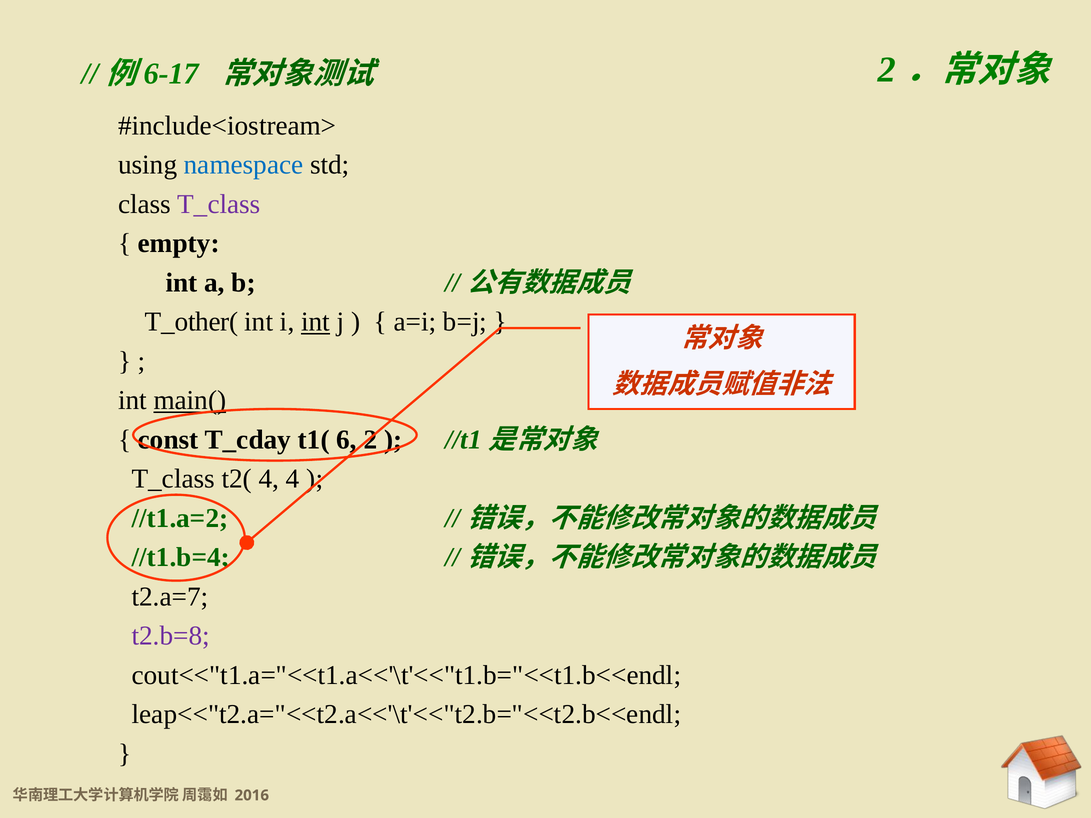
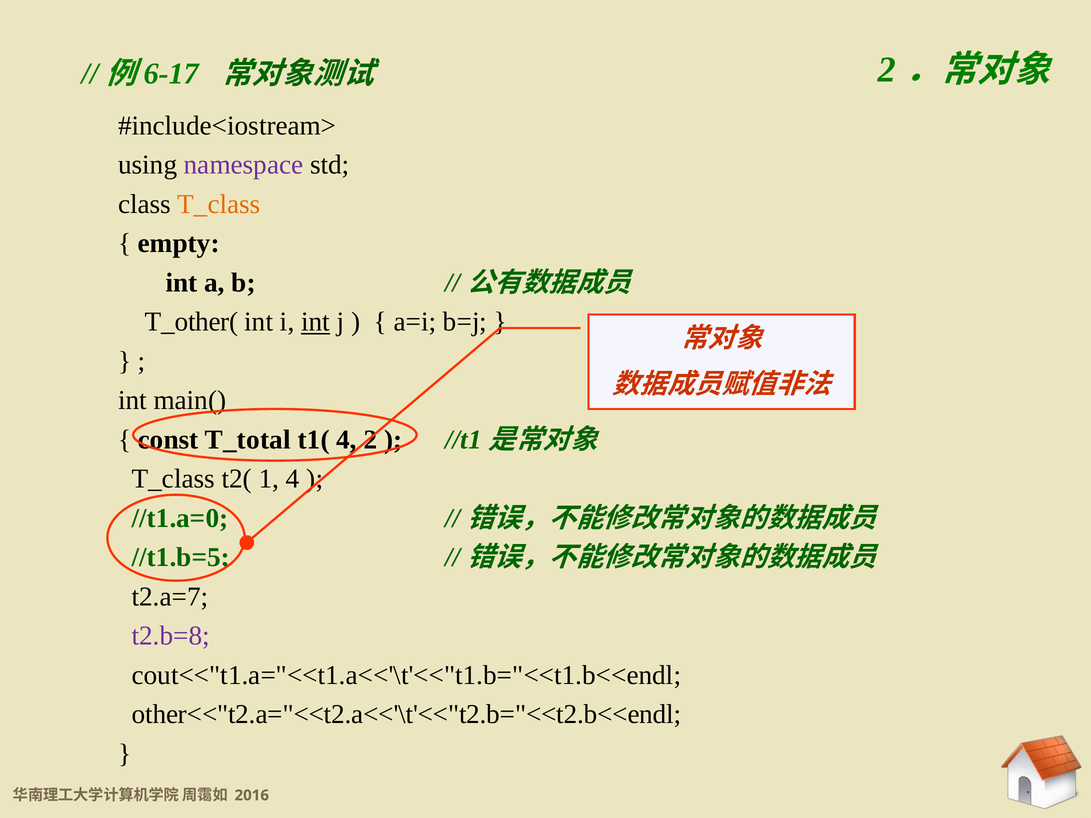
namespace colour: blue -> purple (244, 165)
T_class colour: purple -> orange (219, 204)
main( underline: present -> none (190, 401)
T_cday: T_cday -> T_total (248, 440)
t1( 6: 6 -> 4 (347, 440)
t2( 4: 4 -> 1 (269, 479)
//t1.a=2: //t1.a=2 -> //t1.a=0 (180, 518)
//t1.b=4: //t1.b=4 -> //t1.b=5 (181, 558)
leap<<"t2.a="<<t2.a<<'\t'<<"t2.b="<<t2.b<<endl: leap<<"t2.a="<<t2.a<<'\t'<<"t2.b="<<t2.b<<endl -> other<<"t2.a="<<t2.a<<'\t'<<"t2.b="<<t2.b<<endl (407, 715)
